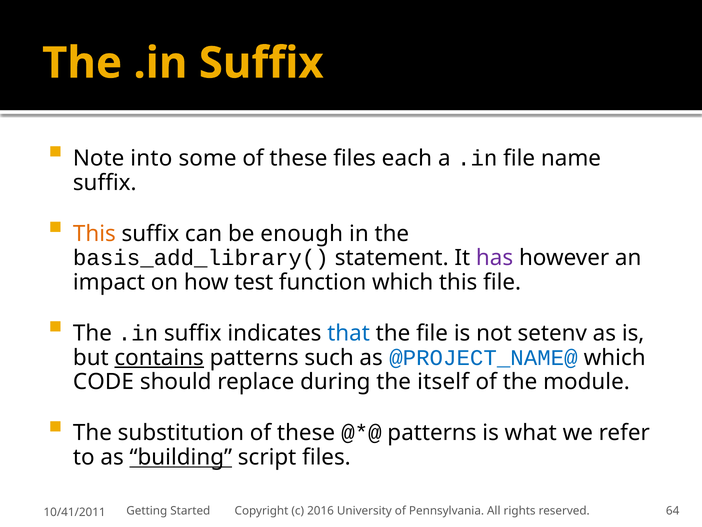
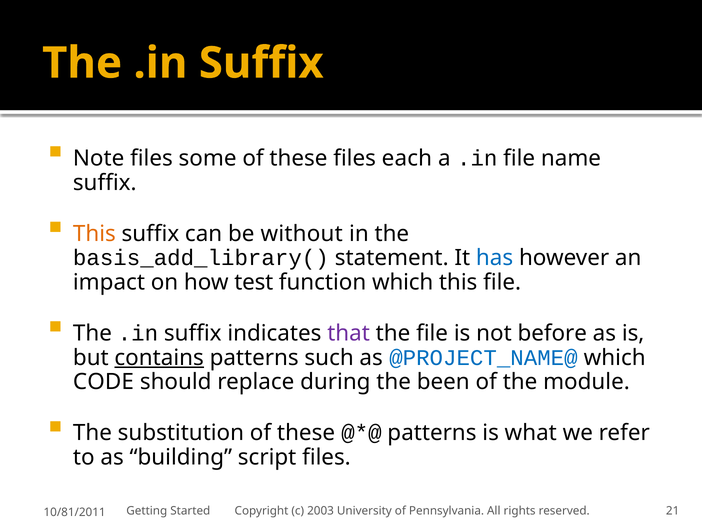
Note into: into -> files (151, 158)
enough: enough -> without (302, 234)
has colour: purple -> blue (495, 258)
that colour: blue -> purple (349, 333)
setenv: setenv -> before (552, 333)
itself: itself -> been (443, 382)
building underline: present -> none (181, 457)
2016: 2016 -> 2003 (321, 510)
64: 64 -> 21 (673, 510)
10/41/2011: 10/41/2011 -> 10/81/2011 (75, 512)
